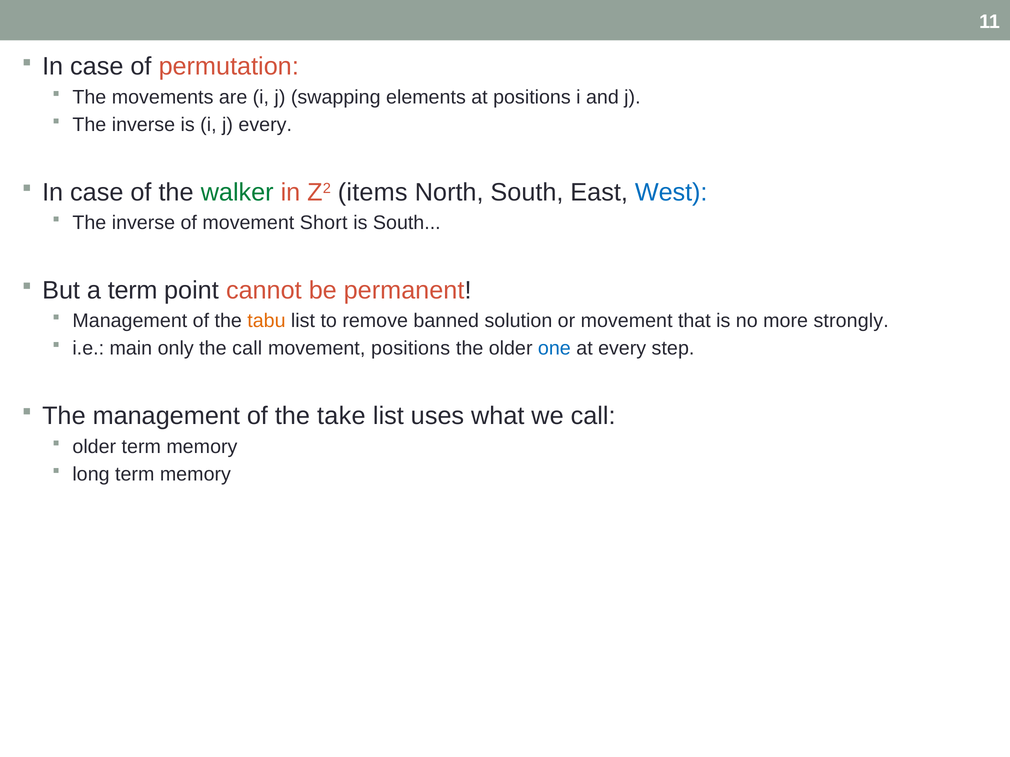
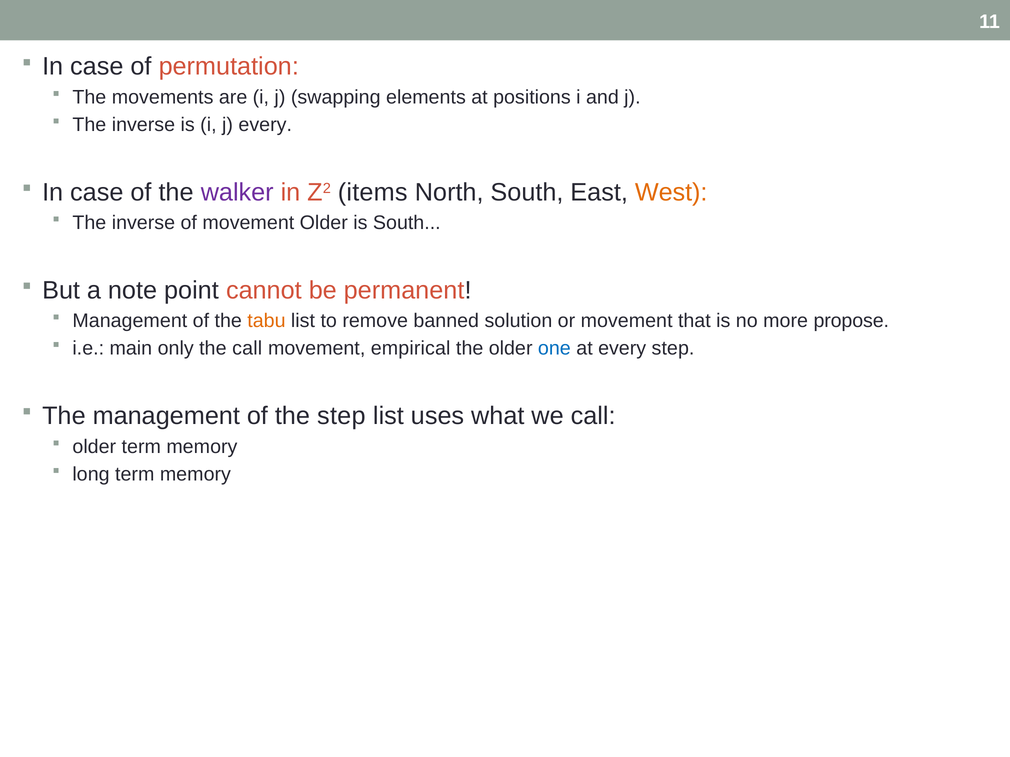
walker colour: green -> purple (237, 192)
West colour: blue -> orange (671, 192)
movement Short: Short -> Older (324, 223)
a term: term -> note (132, 291)
strongly: strongly -> propose (851, 321)
movement positions: positions -> empirical (411, 349)
the take: take -> step (341, 416)
